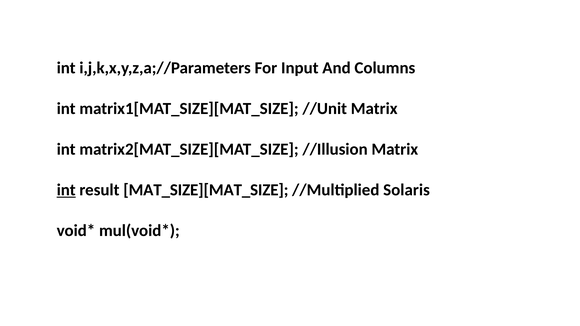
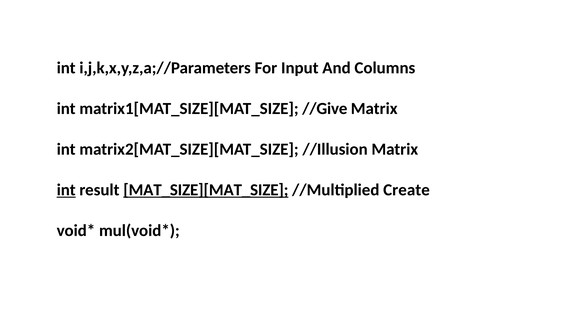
//Unit: //Unit -> //Give (325, 109)
MAT_SIZE][MAT_SIZE underline: none -> present (206, 190)
Solaris: Solaris -> Create (406, 190)
